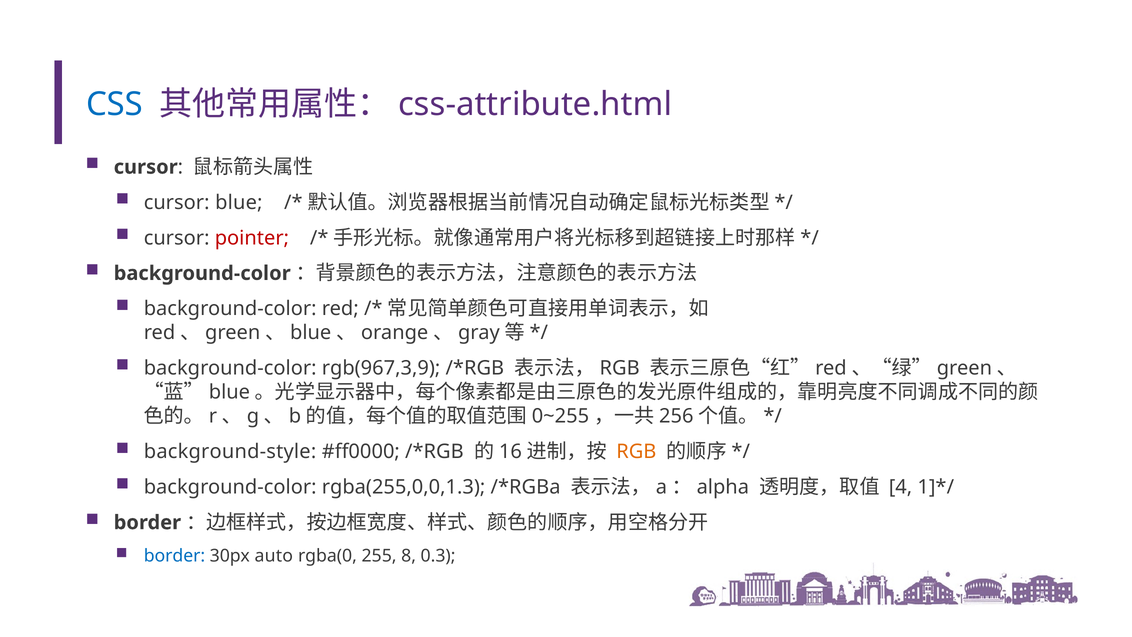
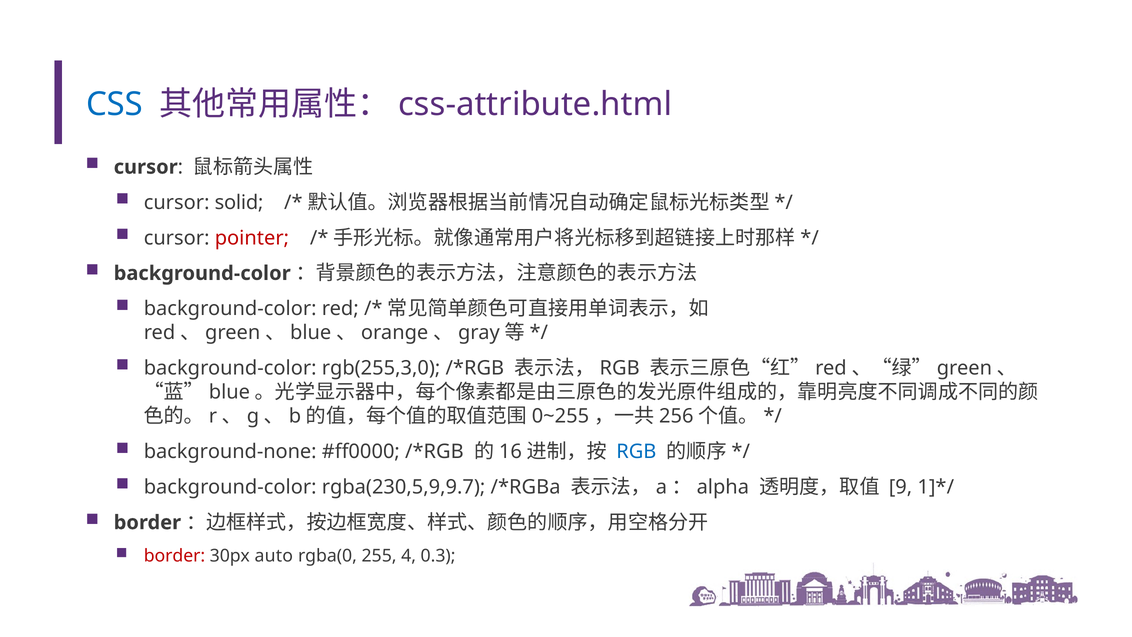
blue: blue -> solid (239, 202)
rgb(967,3,9: rgb(967,3,9 -> rgb(255,3,0 (381, 368)
background-style: background-style -> background-none (230, 452)
RGB colour: orange -> blue (636, 452)
rgba(255,0,0,1.3: rgba(255,0,0,1.3 -> rgba(230,5,9,9.7 (404, 487)
4: 4 -> 9 (900, 487)
border colour: blue -> red (174, 556)
8: 8 -> 4 (409, 556)
